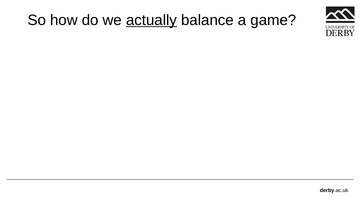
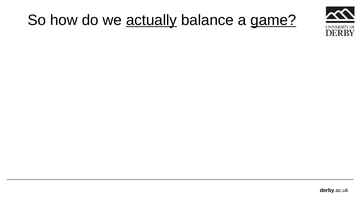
game underline: none -> present (273, 20)
